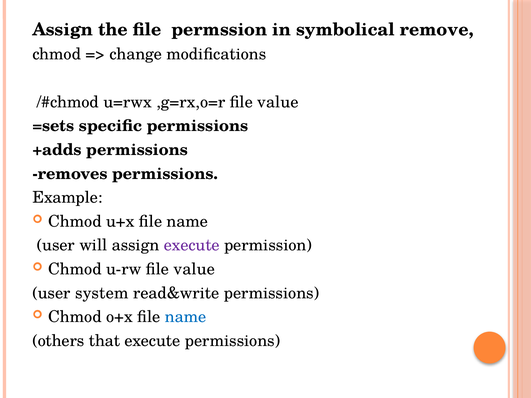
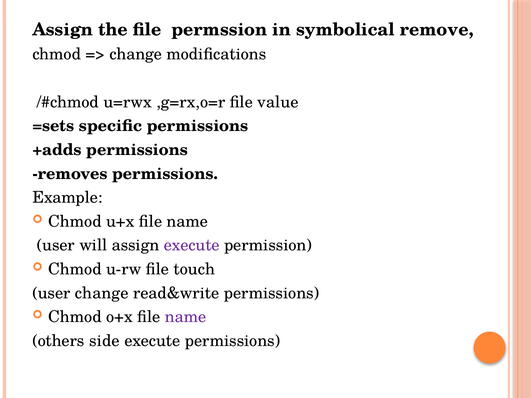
u-rw file value: value -> touch (194, 269)
user system: system -> change (102, 293)
name colour: blue -> purple (186, 317)
that: that -> side (104, 341)
